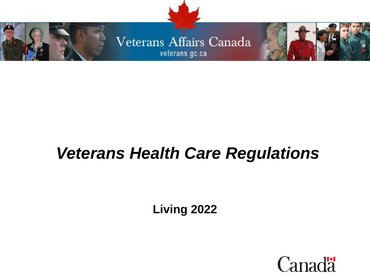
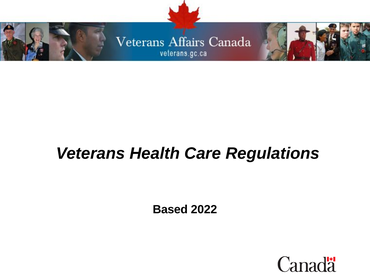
Living: Living -> Based (170, 209)
